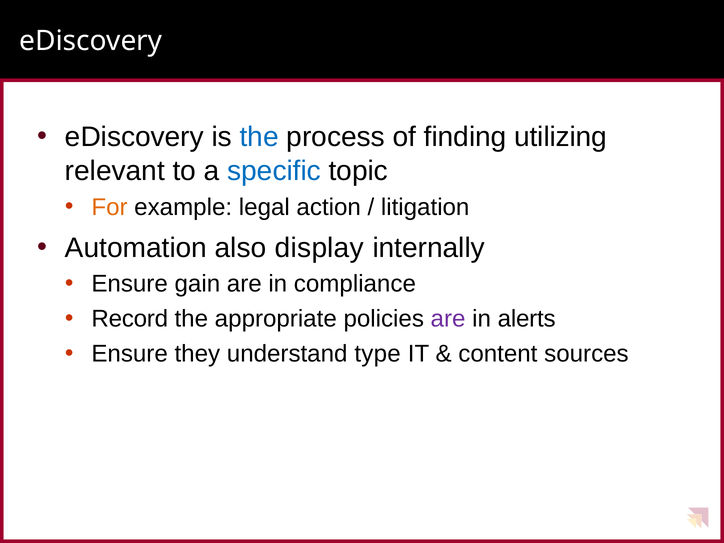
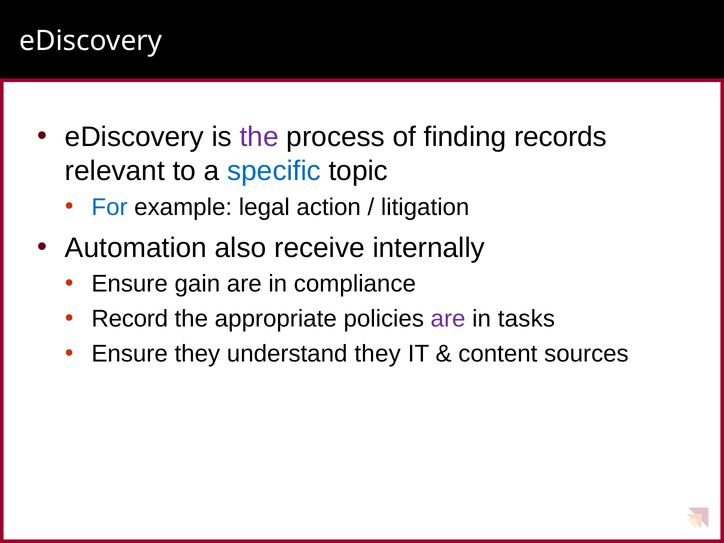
the colour: blue -> purple (259, 137)
utilizing: utilizing -> records (561, 137)
For colour: orange -> blue (110, 207)
display: display -> receive (319, 248)
alerts: alerts -> tasks (526, 319)
understand type: type -> they (378, 354)
